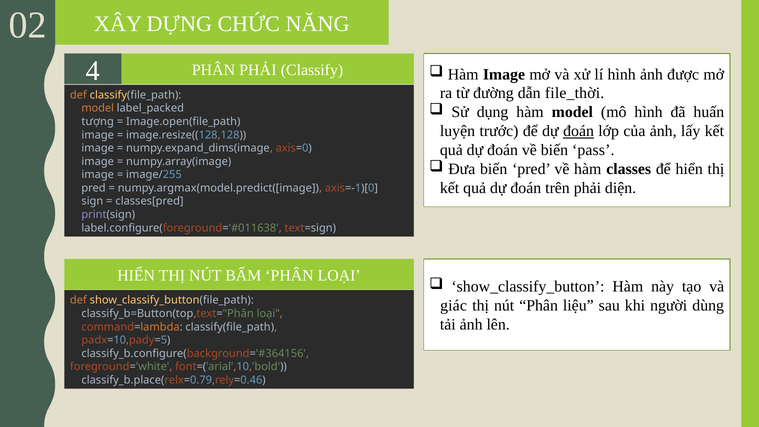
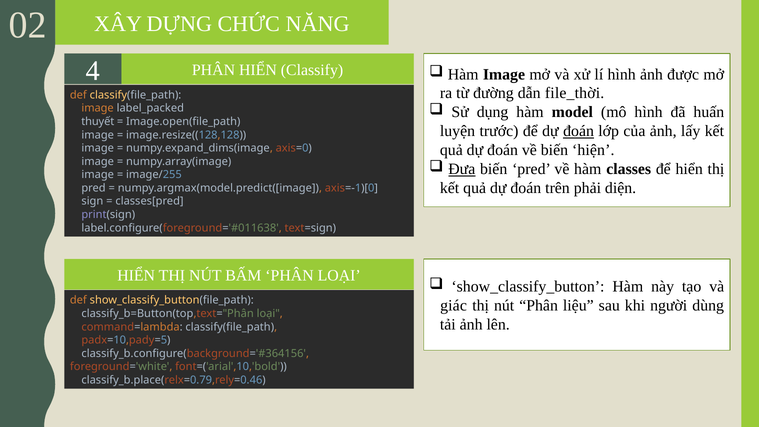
PHÂN PHẢI: PHẢI -> HIỂN (258, 70)
model: model -> image (98, 108)
tượng: tượng -> thuyết (98, 122)
pass: pass -> hiện (593, 150)
Đưa underline: none -> present (462, 169)
